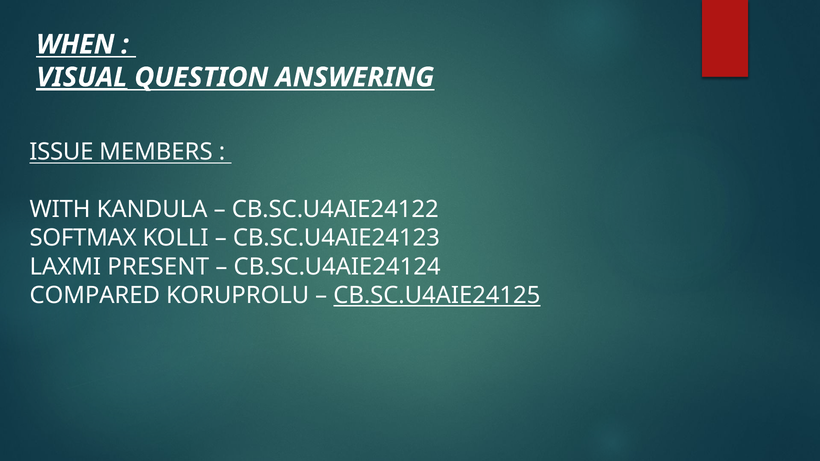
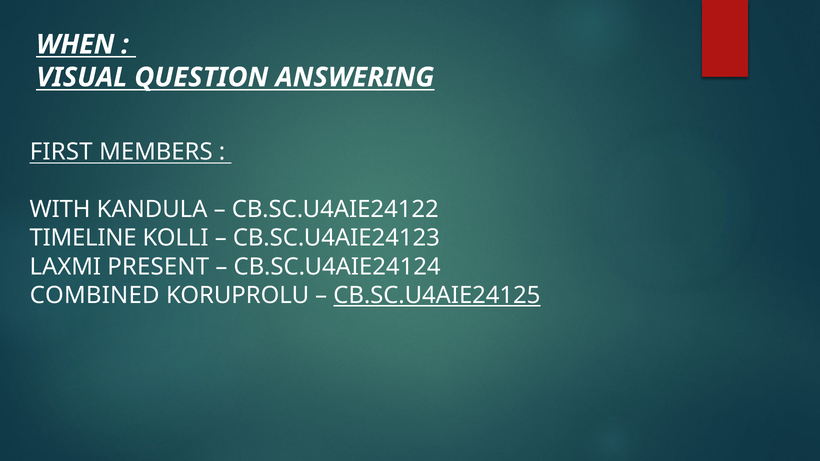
VISUAL underline: present -> none (82, 77)
ISSUE: ISSUE -> FIRST (61, 152)
SOFTMAX: SOFTMAX -> TIMELINE (83, 238)
COMPARED: COMPARED -> COMBINED (95, 296)
